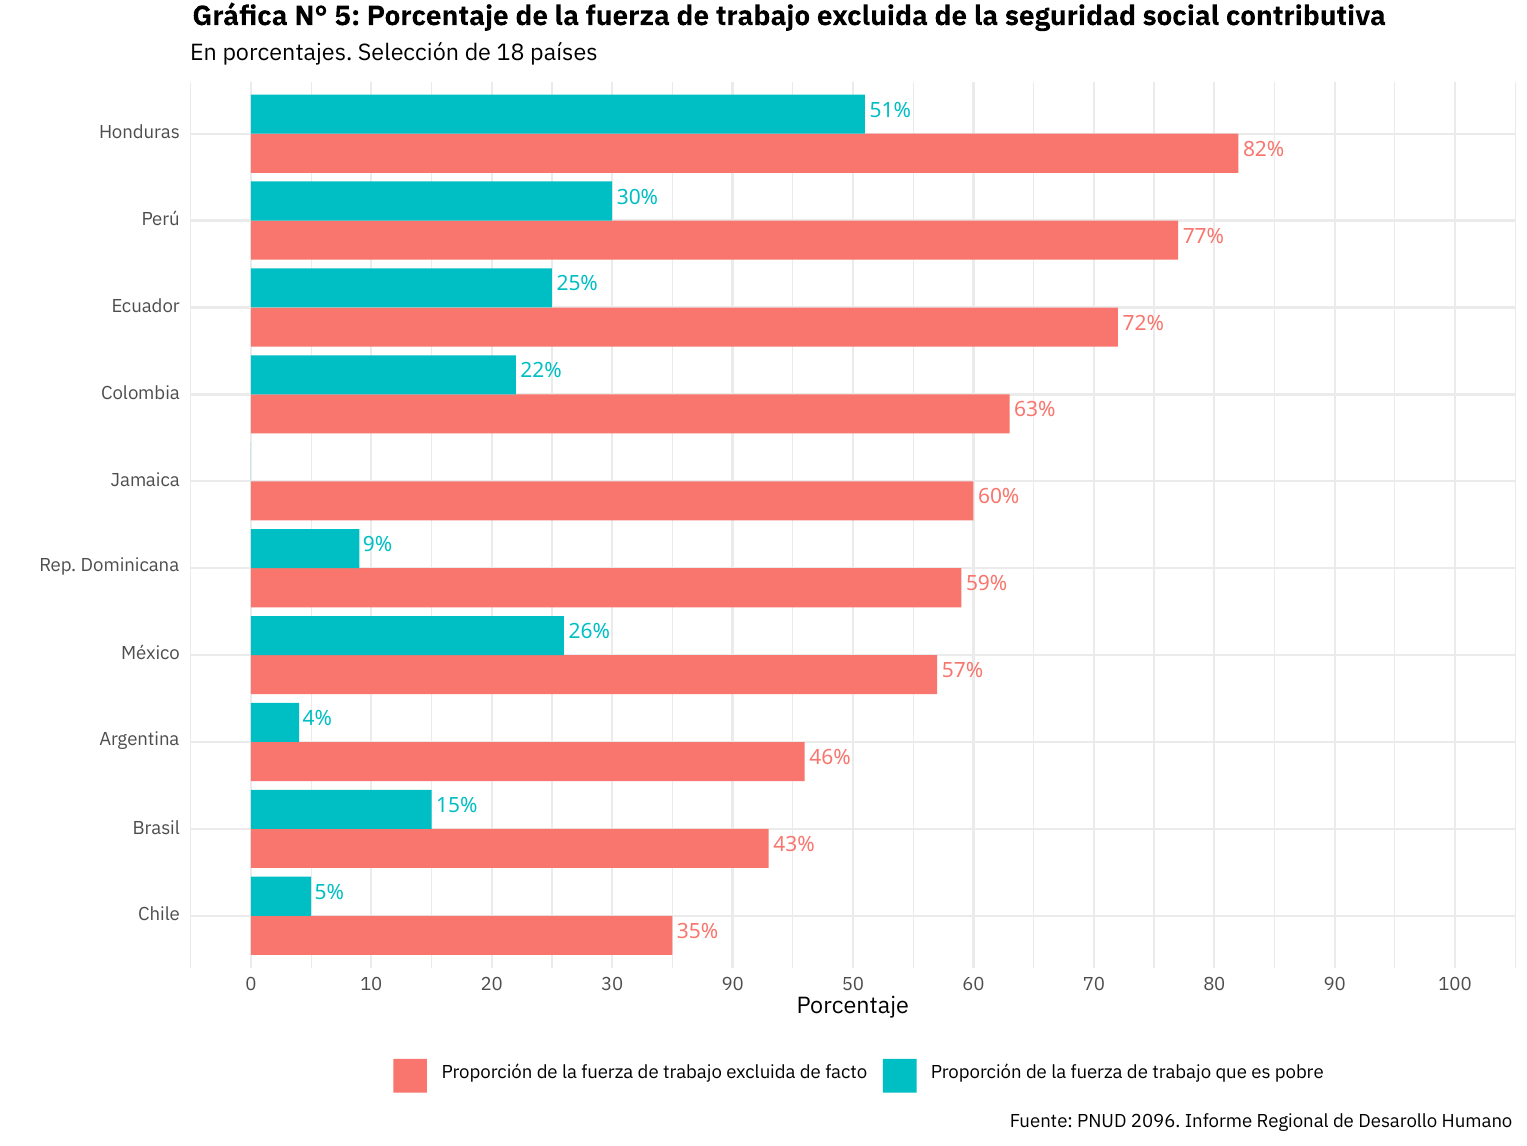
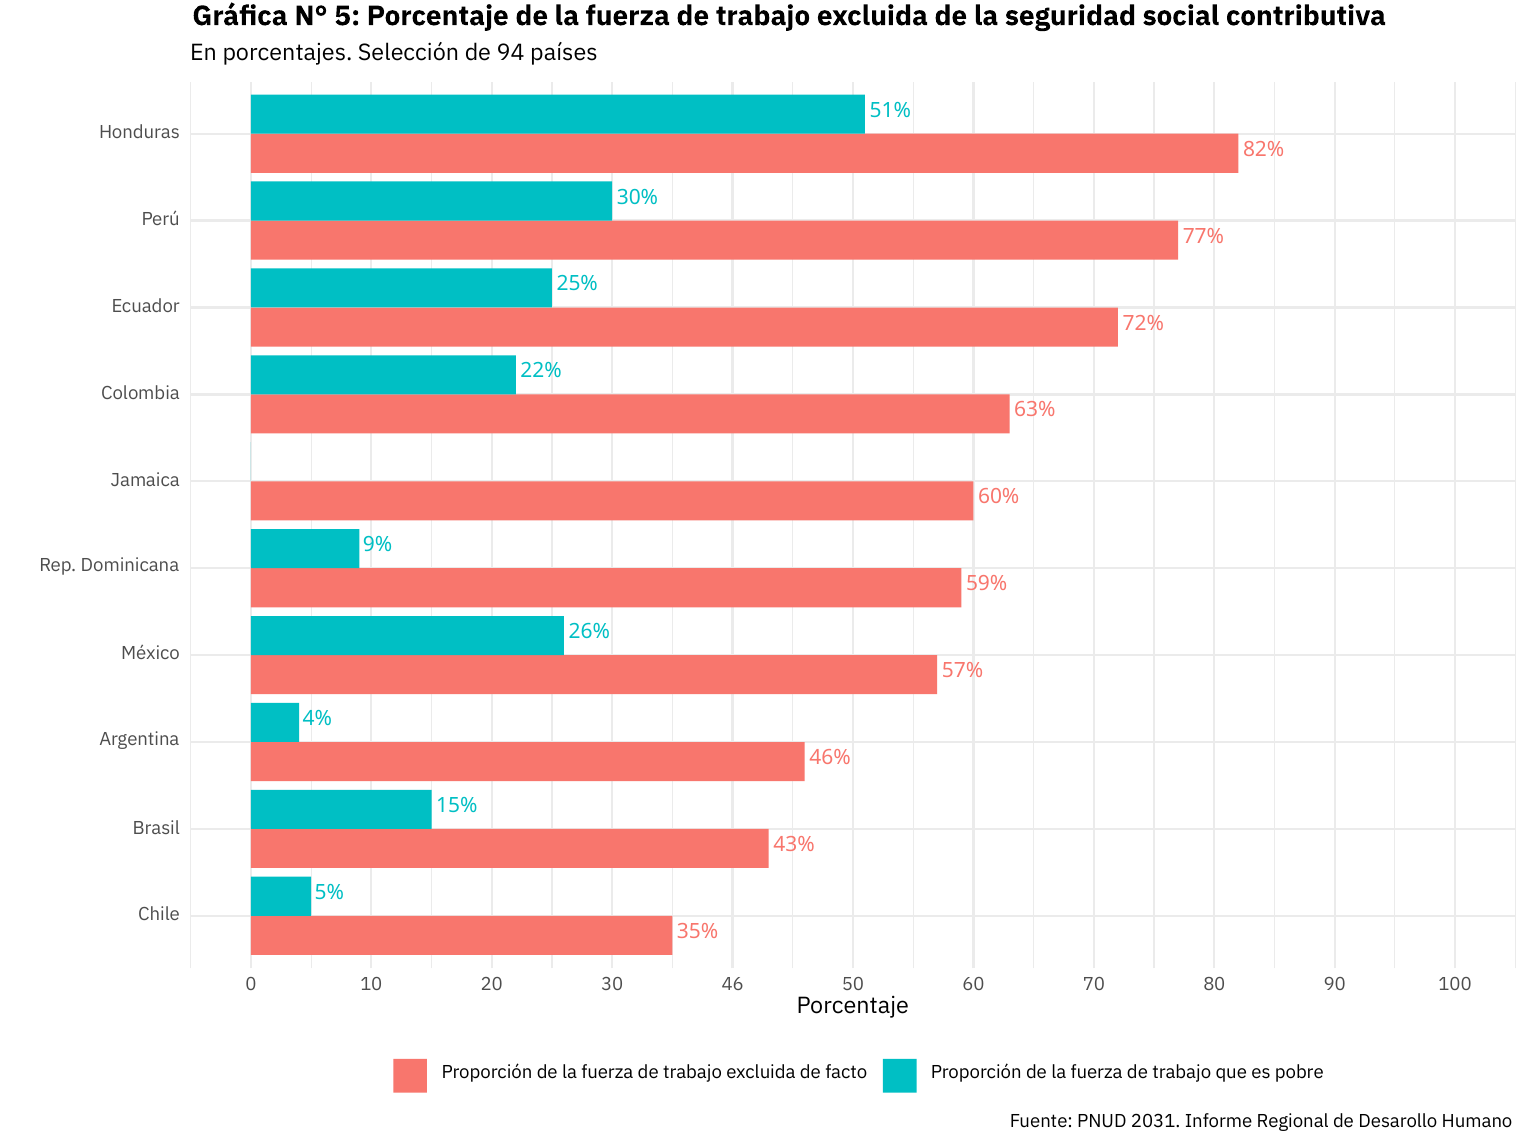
18: 18 -> 94 (511, 53)
30 90: 90 -> 46 (733, 984)
2096: 2096 -> 2031 (1156, 1120)
